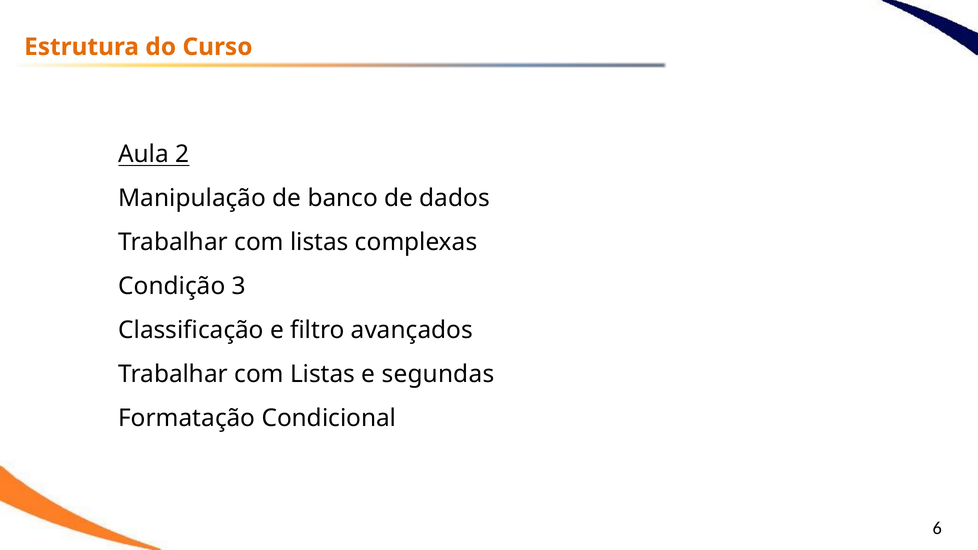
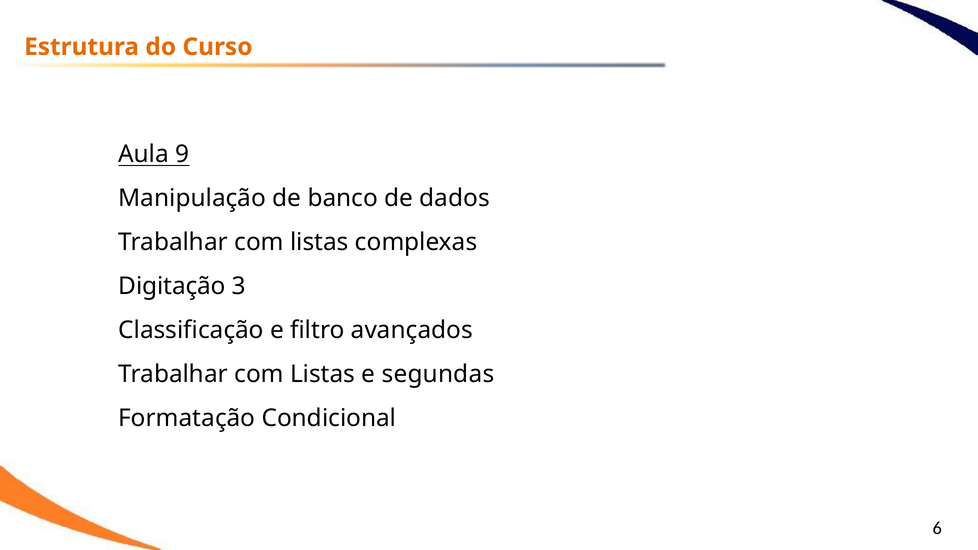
2: 2 -> 9 (182, 154)
Condição: Condição -> Digitação (172, 286)
